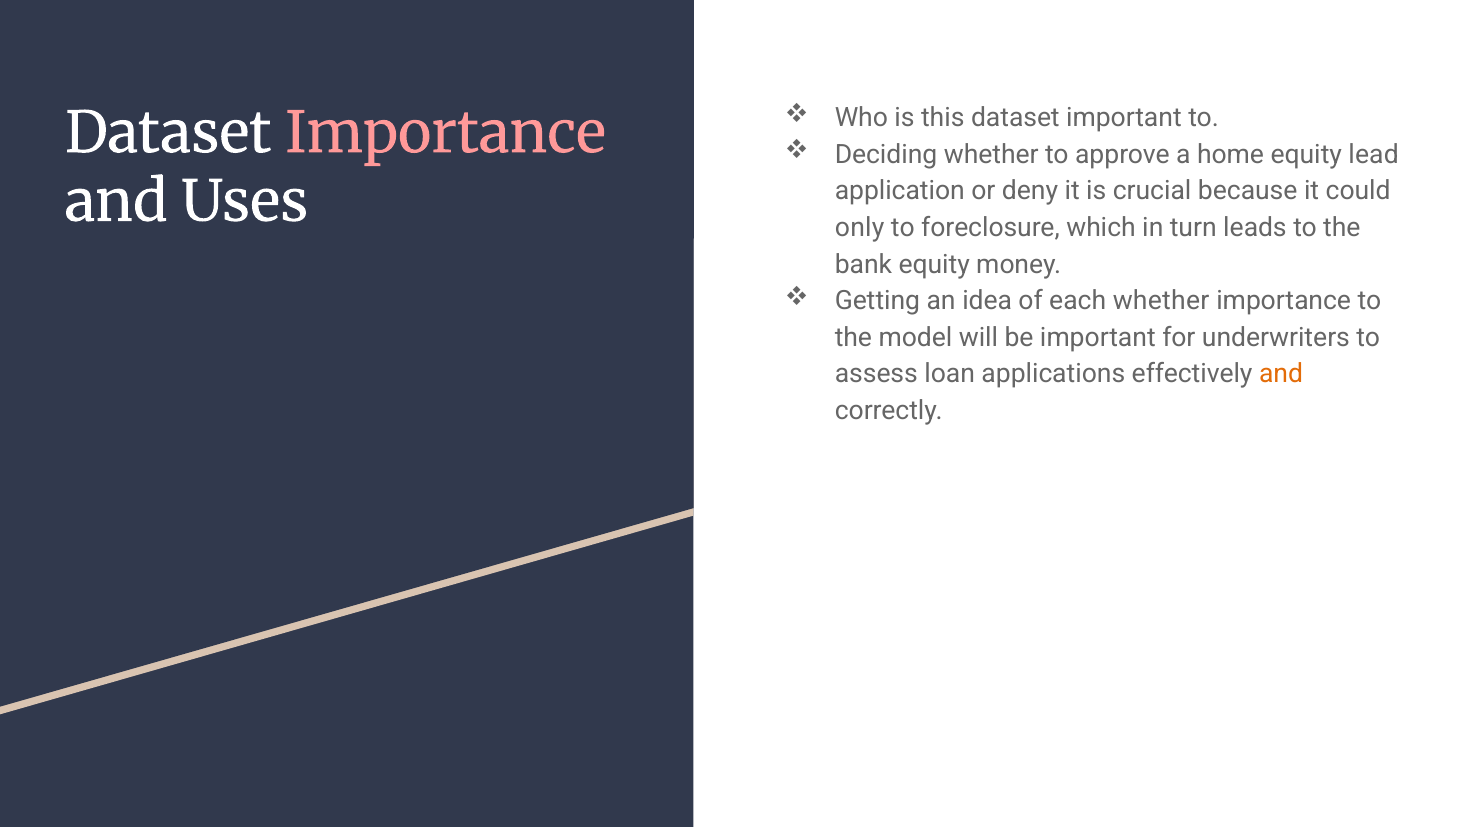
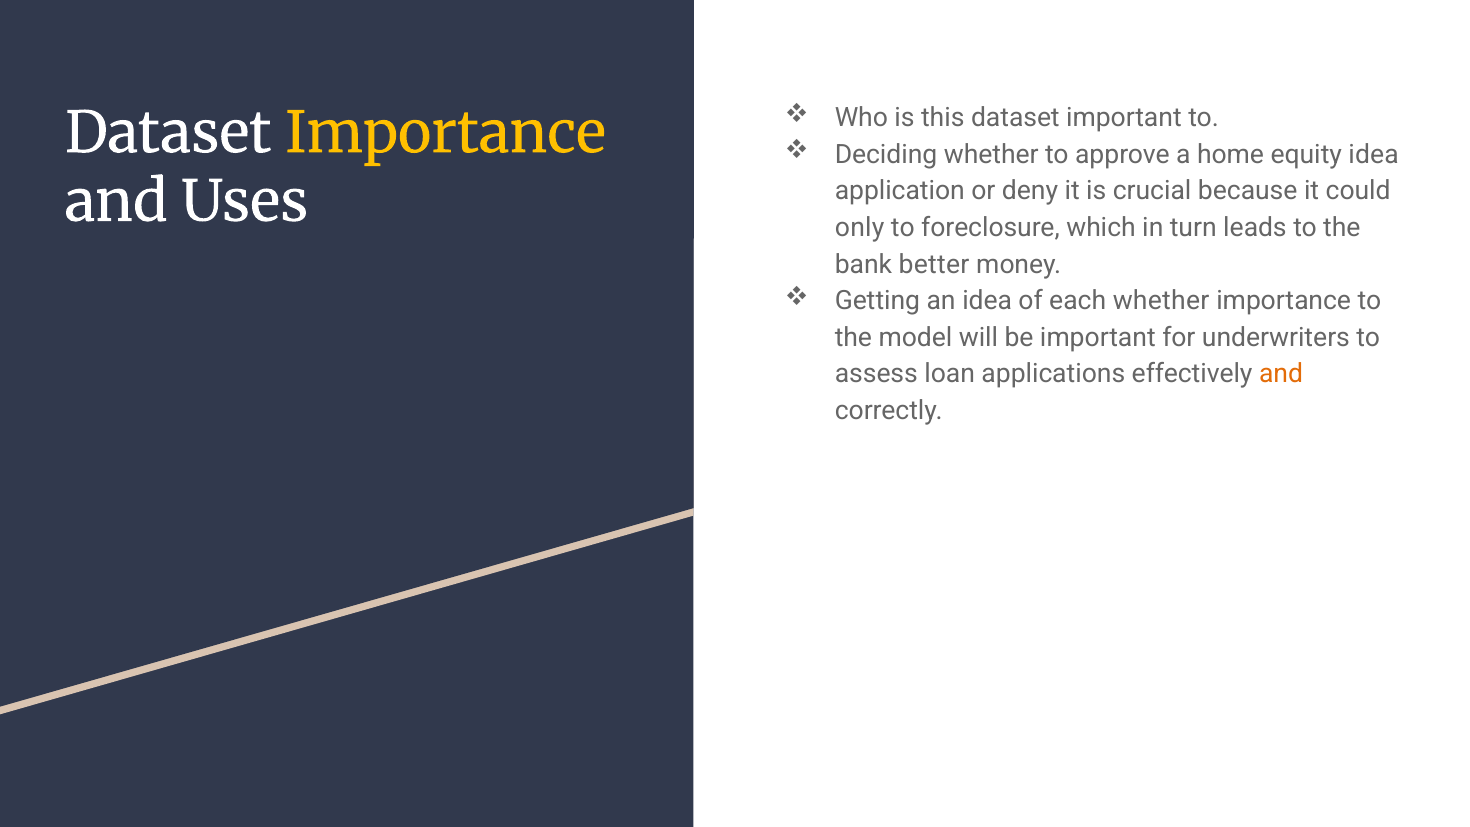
Importance colour: pink -> yellow (446, 134)
equity lead: lead -> idea (1374, 154)
bank equity: equity -> better (934, 264)
